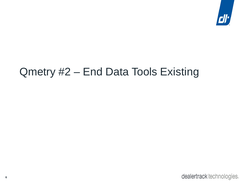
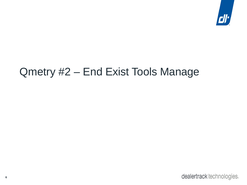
Data: Data -> Exist (117, 72)
Existing: Existing -> Manage (180, 72)
